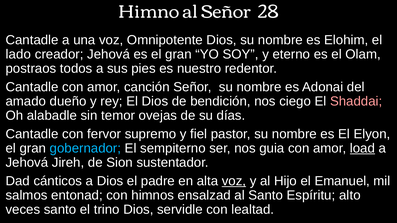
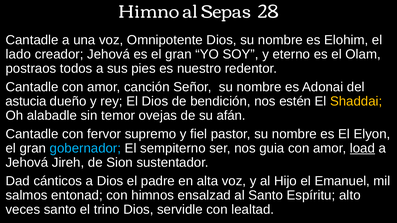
al Señor: Señor -> Sepas (226, 12)
amado: amado -> astucia (26, 101)
ciego: ciego -> estén (295, 101)
Shaddai colour: pink -> yellow (356, 101)
días: días -> afán (231, 116)
voz underline: present -> none (234, 181)
